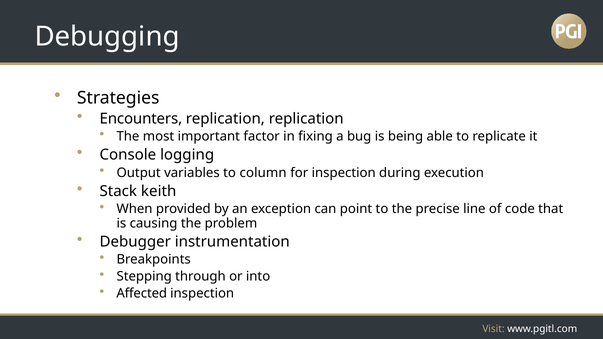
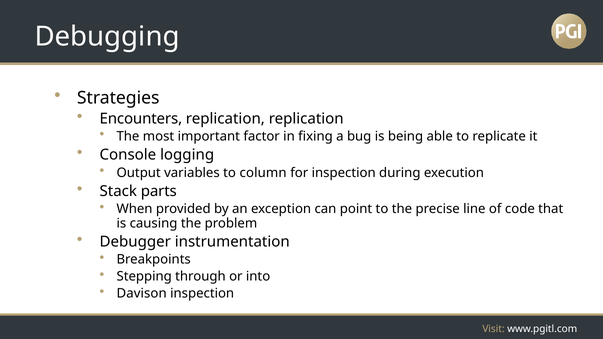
keith: keith -> parts (159, 191)
Affected: Affected -> Davison (142, 294)
